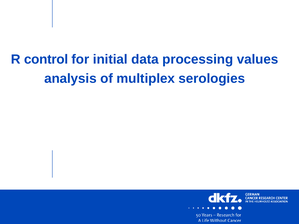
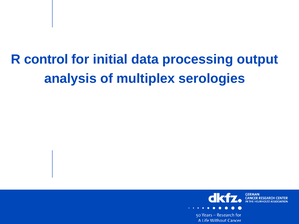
values: values -> output (258, 59)
